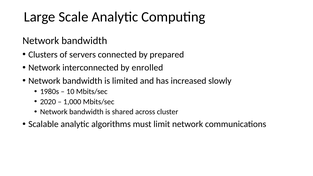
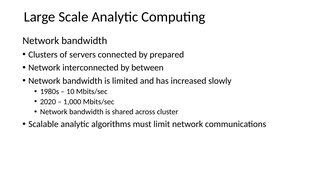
enrolled: enrolled -> between (147, 68)
